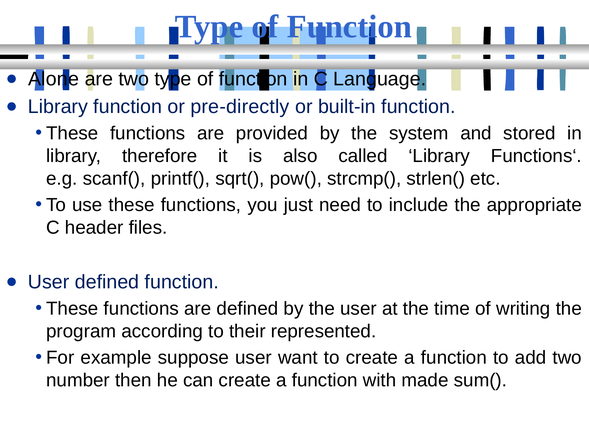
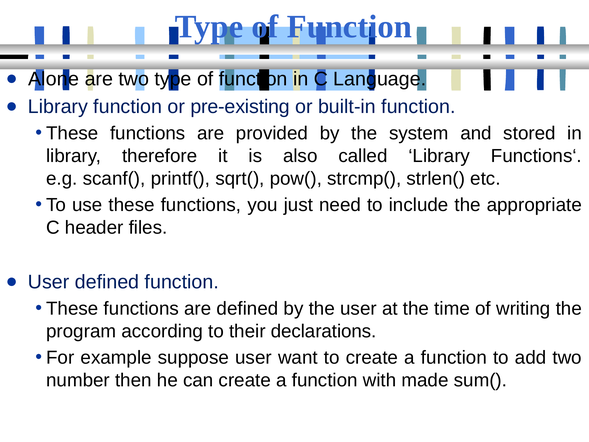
pre-directly: pre-directly -> pre-existing (240, 107)
represented: represented -> declarations (324, 331)
